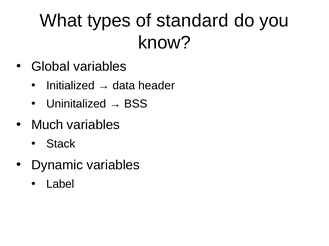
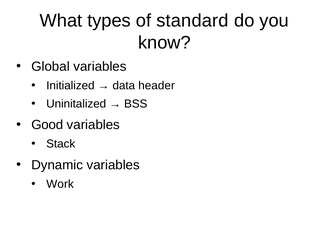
Much: Much -> Good (47, 125)
Label: Label -> Work (60, 184)
